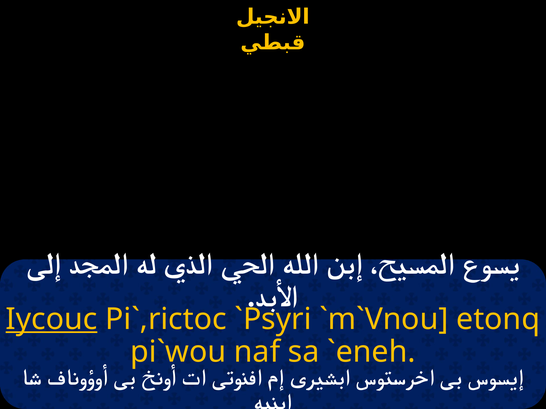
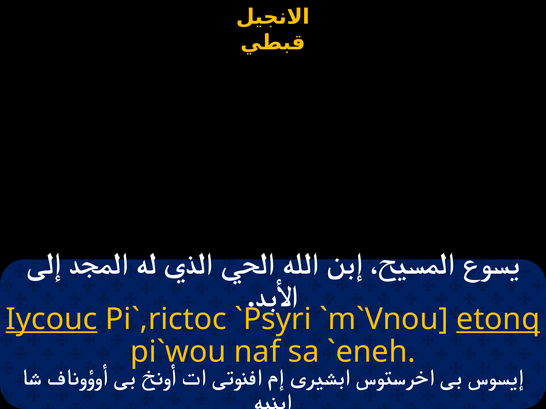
etonq underline: none -> present (498, 320)
